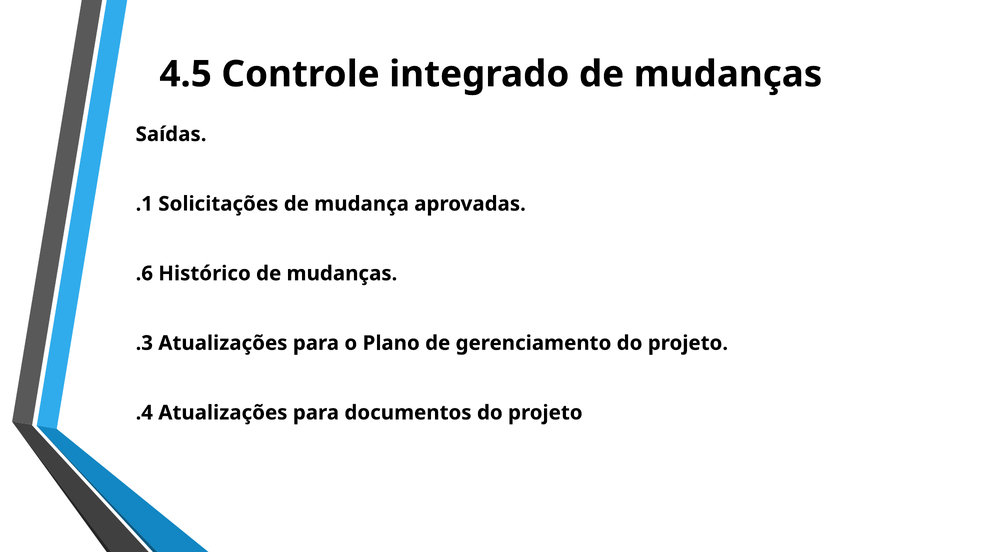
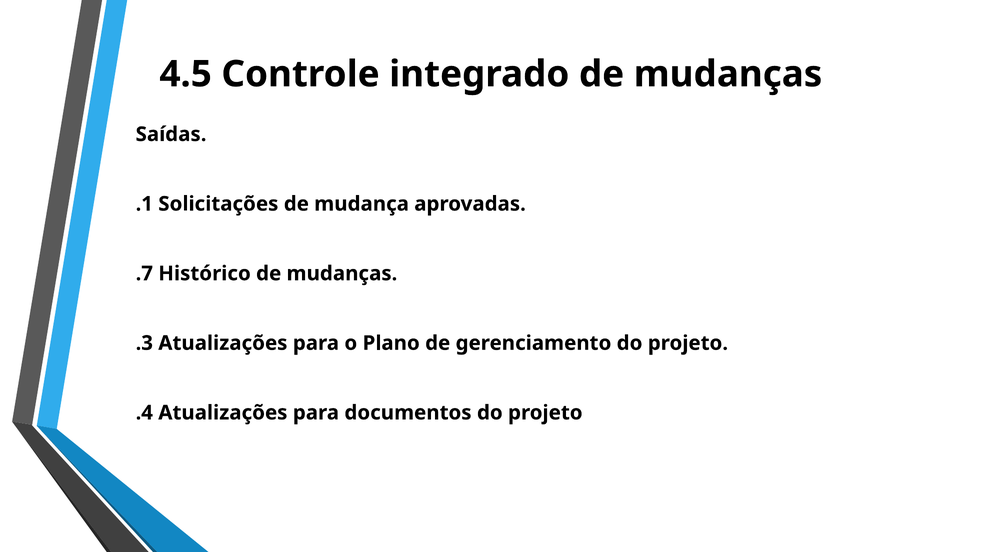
.6: .6 -> .7 (144, 274)
